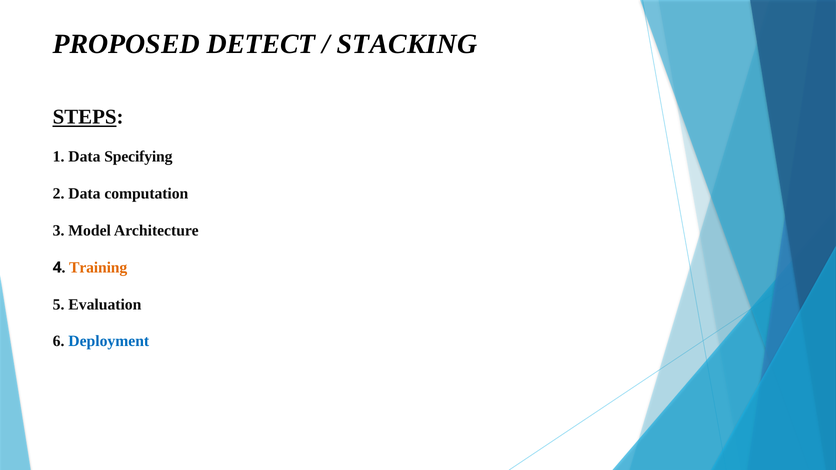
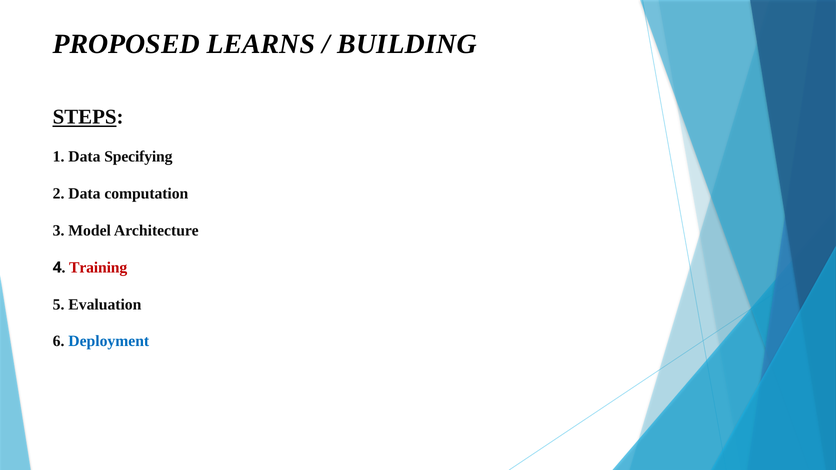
DETECT: DETECT -> LEARNS (261, 44)
STACKING: STACKING -> BUILDING (407, 44)
Training colour: orange -> red (98, 268)
